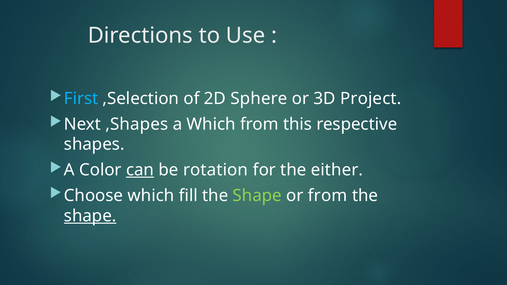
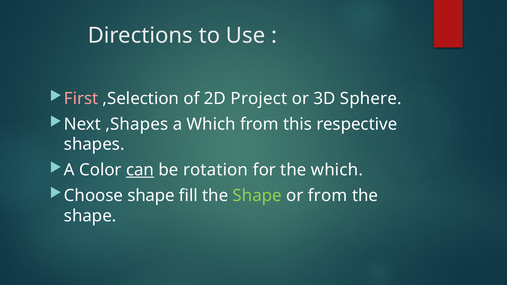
First colour: light blue -> pink (81, 99)
Sphere: Sphere -> Project (259, 99)
Project: Project -> Sphere (371, 99)
the either: either -> which (337, 170)
Choose which: which -> shape (151, 196)
shape underline: present -> none (90, 216)
